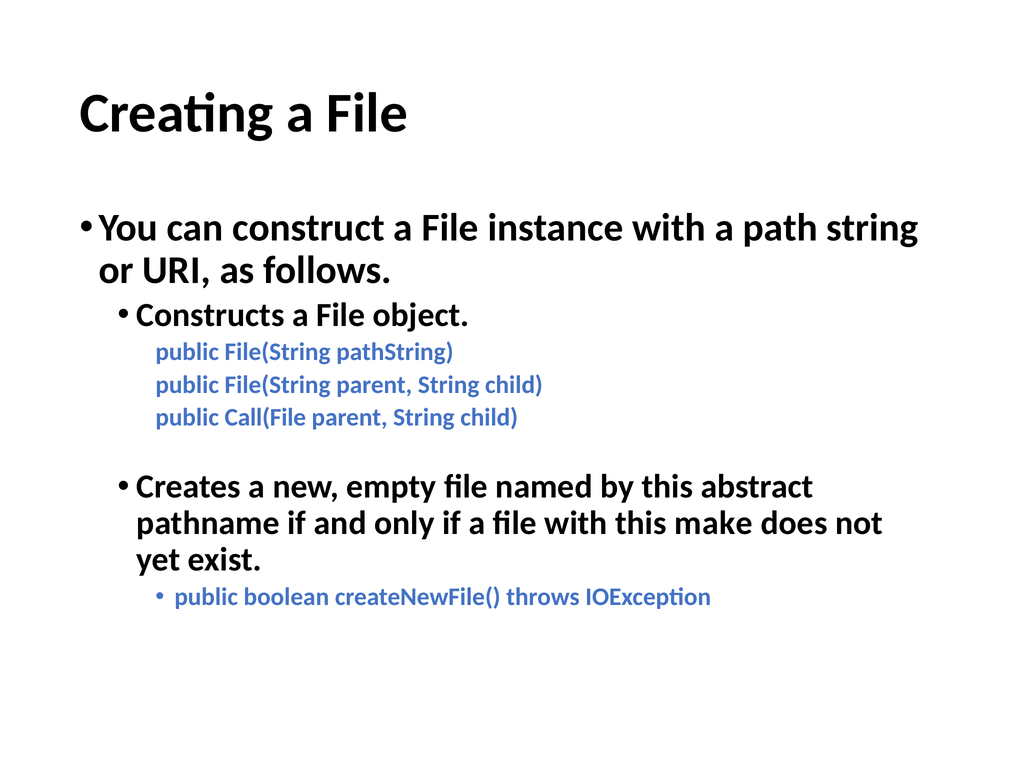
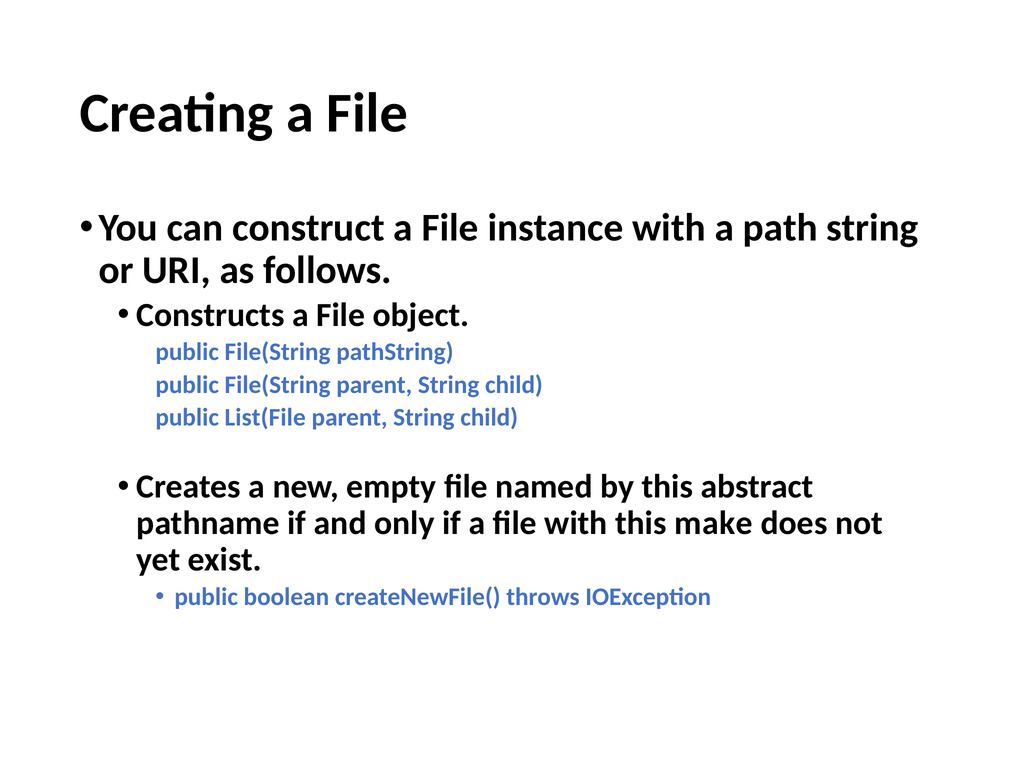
Call(File: Call(File -> List(File (265, 417)
